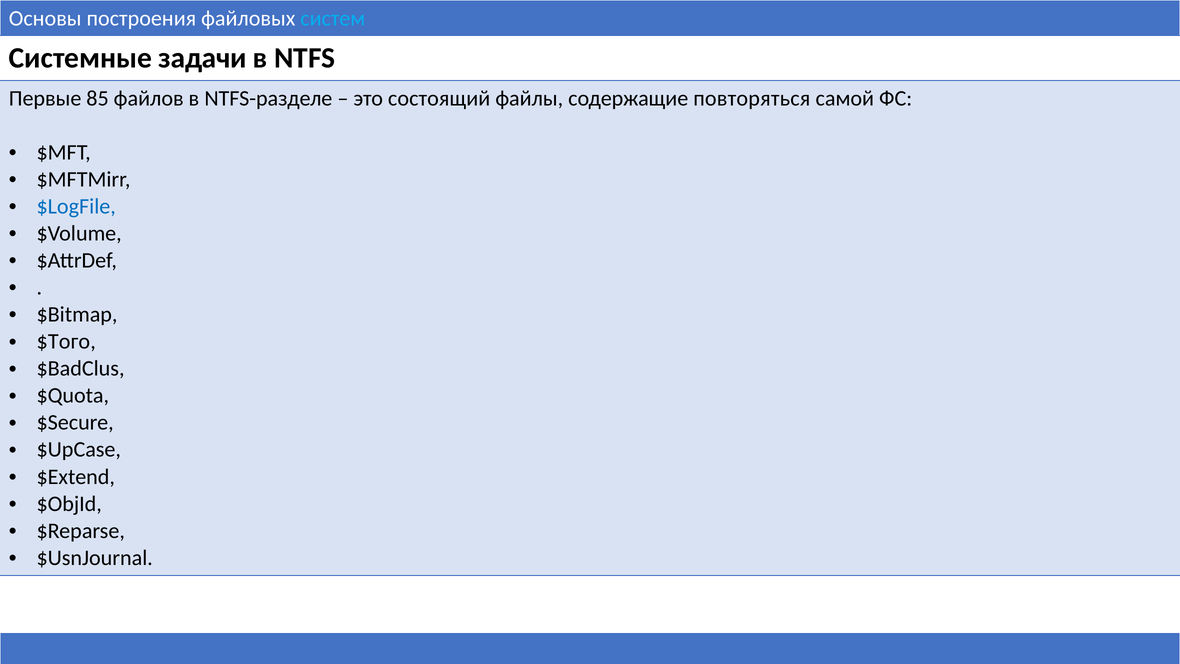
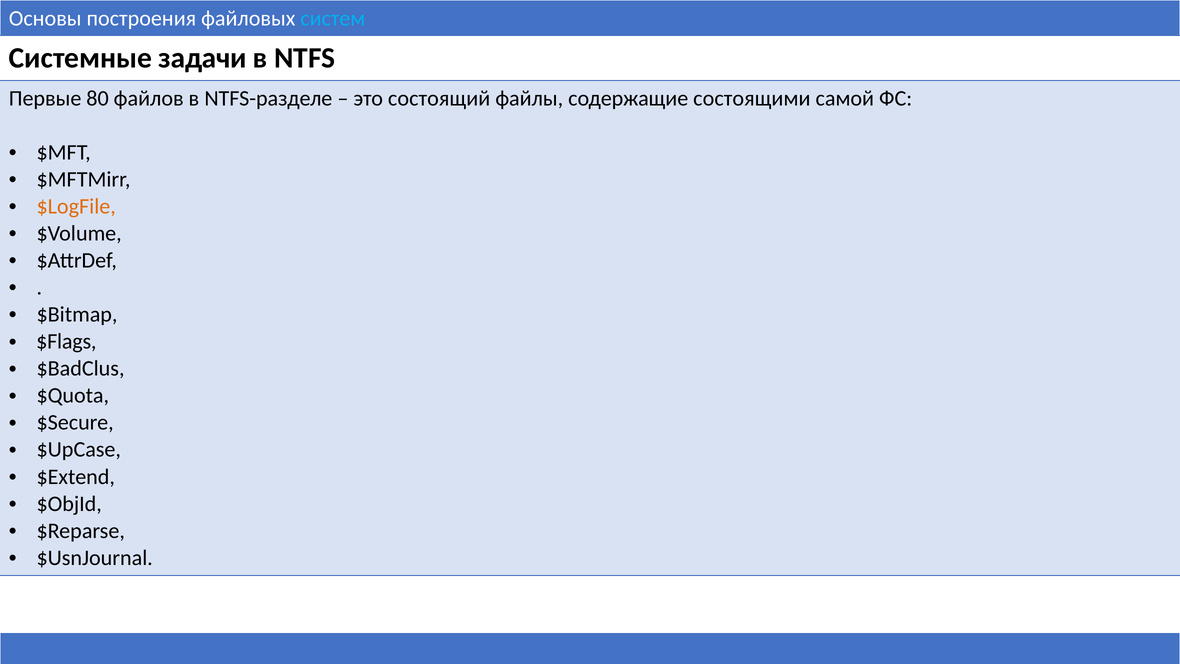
85: 85 -> 80 (98, 98)
повторяться: повторяться -> состоящими (752, 98)
$LogFile colour: blue -> orange (76, 206)
$Того: $Того -> $Flags (66, 342)
